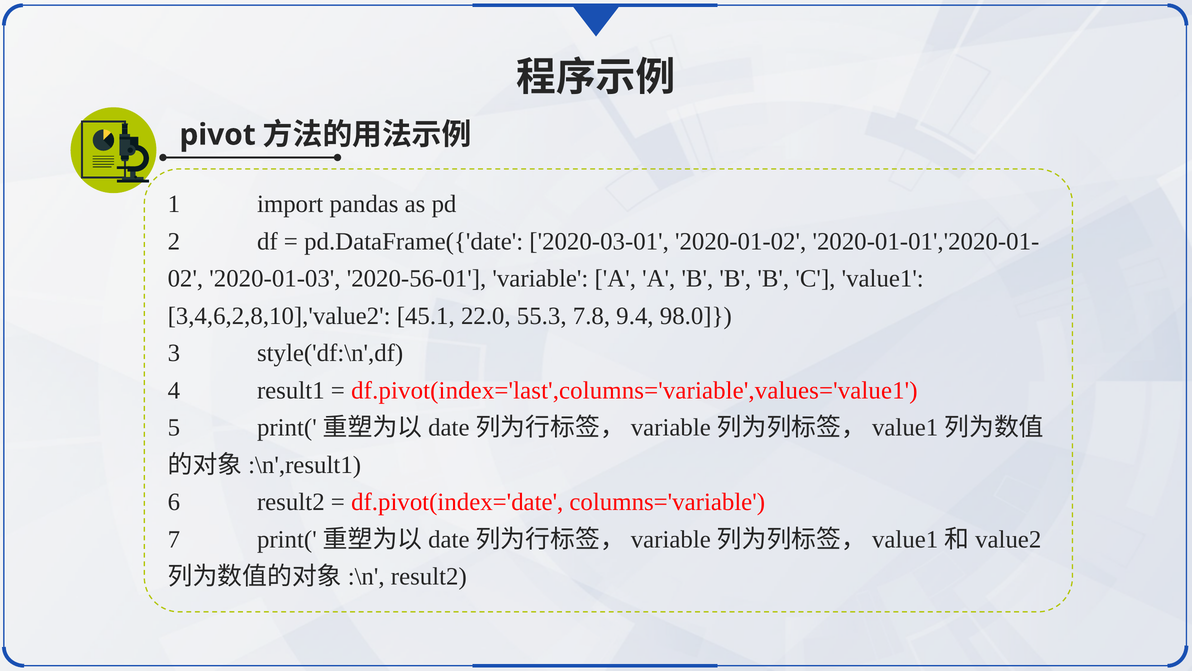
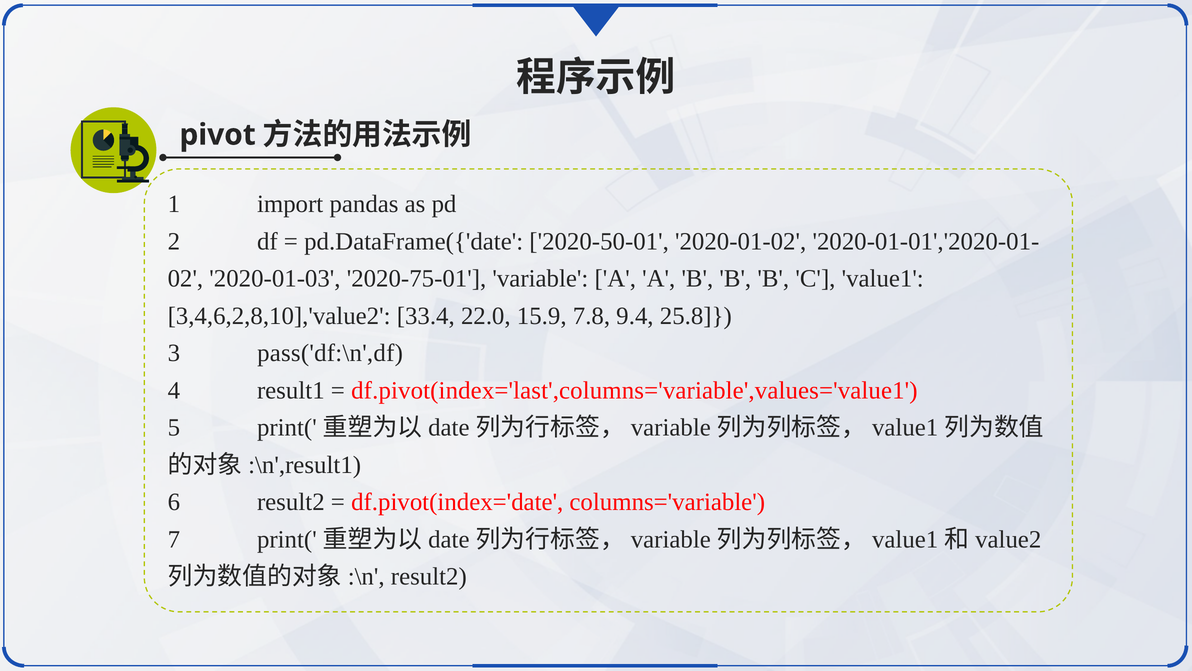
2020-03-01: 2020-03-01 -> 2020-50-01 (599, 241)
2020-56-01: 2020-56-01 -> 2020-75-01 (417, 278)
45.1: 45.1 -> 33.4 (426, 316)
55.3: 55.3 -> 15.9 (542, 316)
98.0: 98.0 -> 25.8 (696, 316)
style('df:\n',df: style('df:\n',df -> pass('df:\n',df (330, 353)
